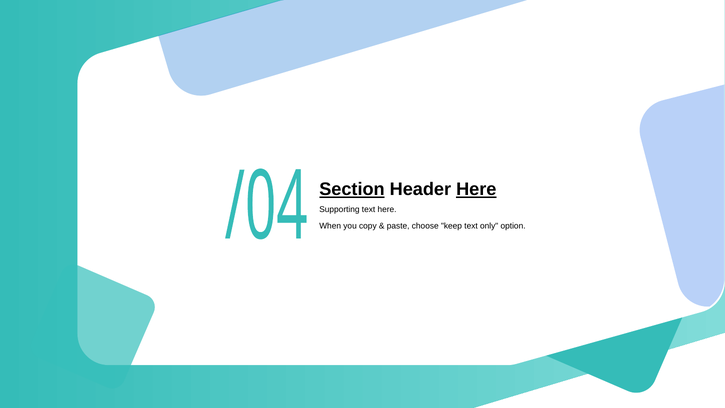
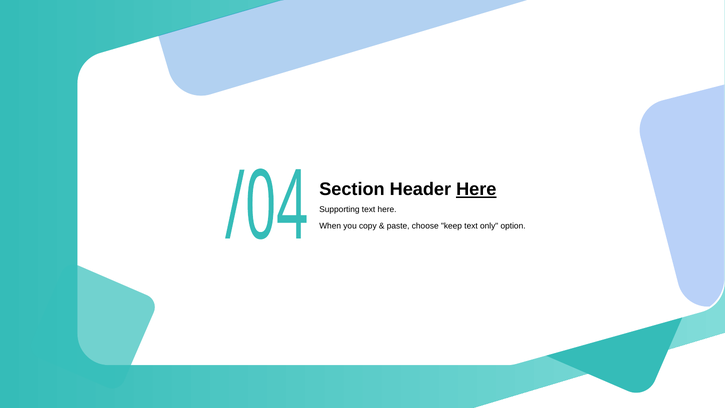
Section underline: present -> none (352, 189)
